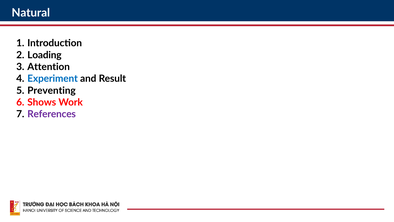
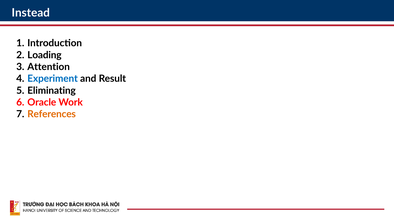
Natural: Natural -> Instead (31, 13)
Preventing: Preventing -> Eliminating (52, 90)
Shows: Shows -> Oracle (42, 102)
References colour: purple -> orange (52, 114)
